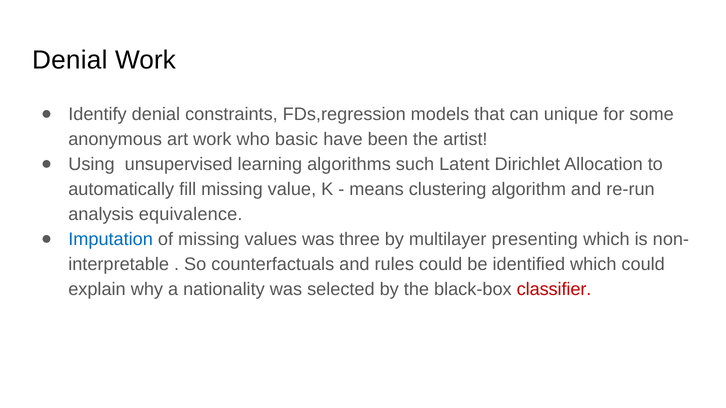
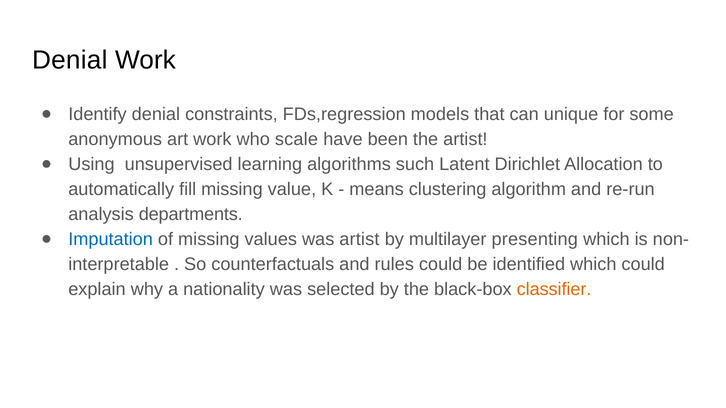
basic: basic -> scale (296, 139)
equivalence: equivalence -> departments (191, 214)
was three: three -> artist (359, 239)
classifier colour: red -> orange (554, 289)
